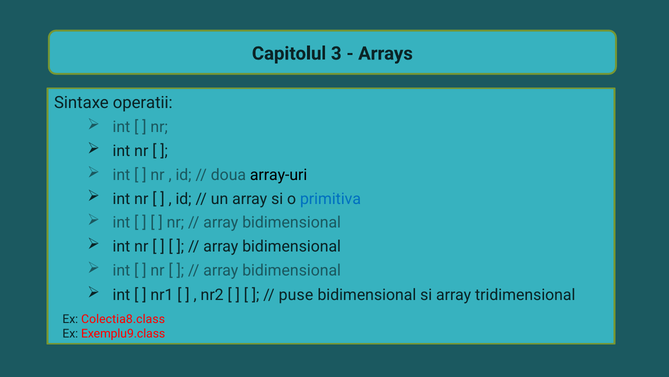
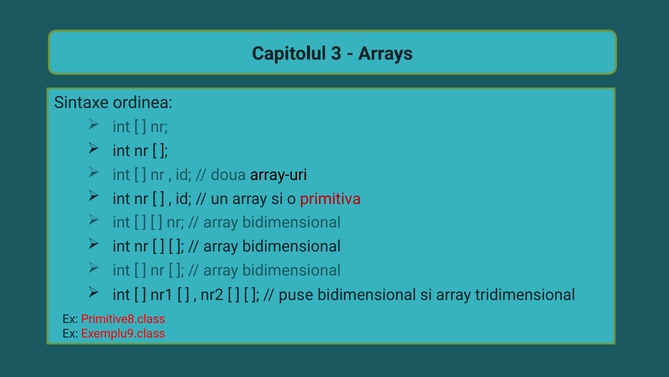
operatii: operatii -> ordinea (143, 103)
primitiva colour: blue -> red (330, 198)
Colectia8.class: Colectia8.class -> Primitive8.class (123, 319)
